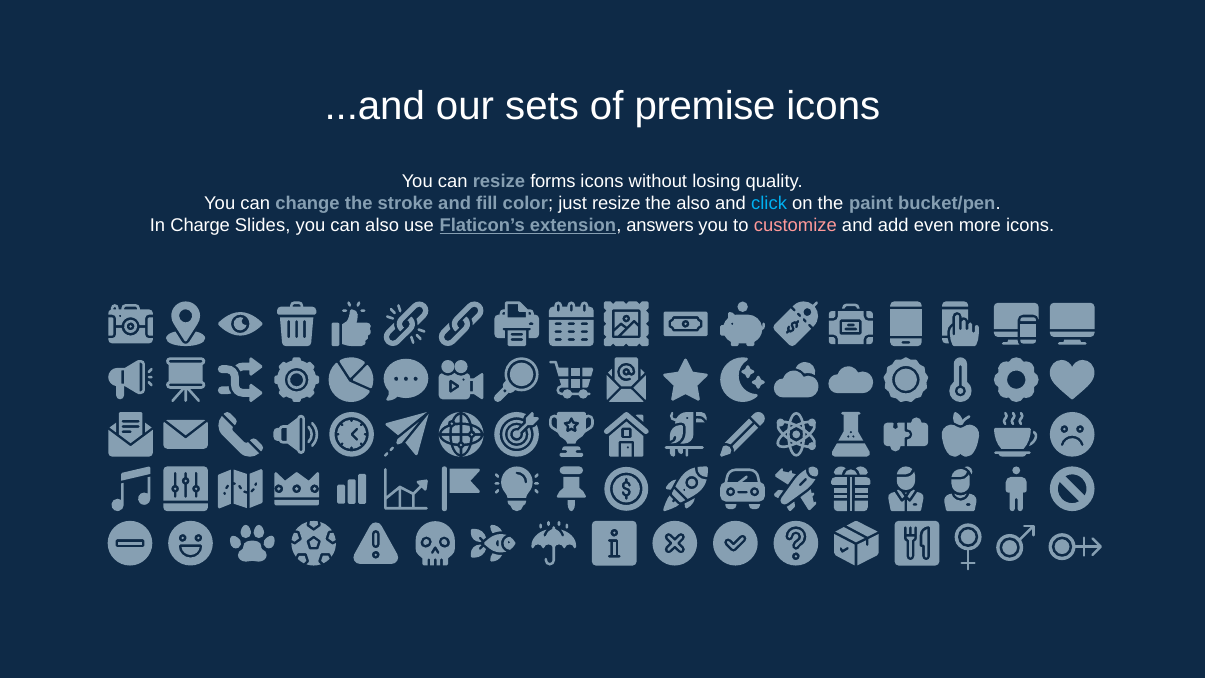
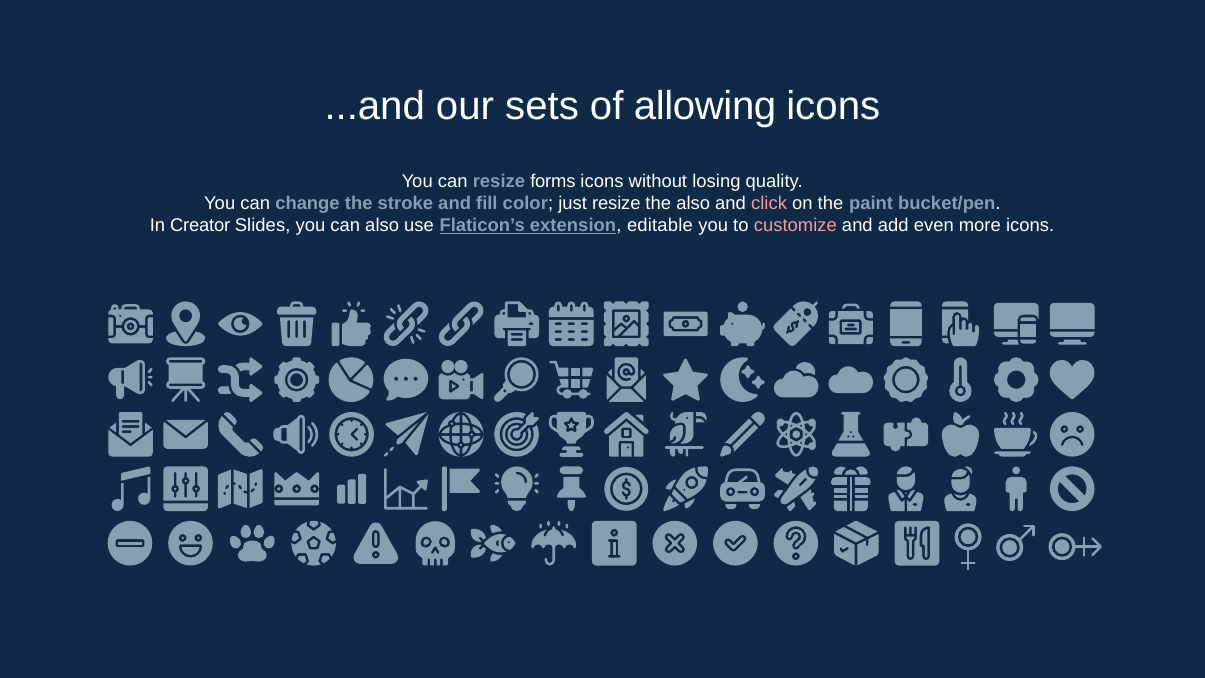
premise: premise -> allowing (705, 106)
click colour: light blue -> pink (769, 203)
Charge: Charge -> Creator (200, 225)
answers: answers -> editable (660, 225)
